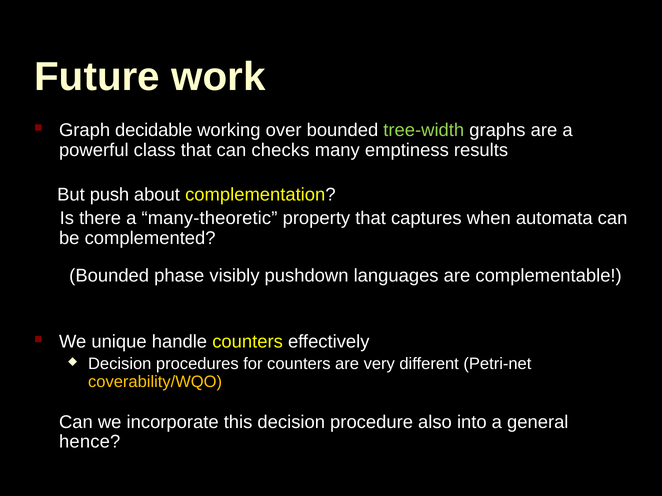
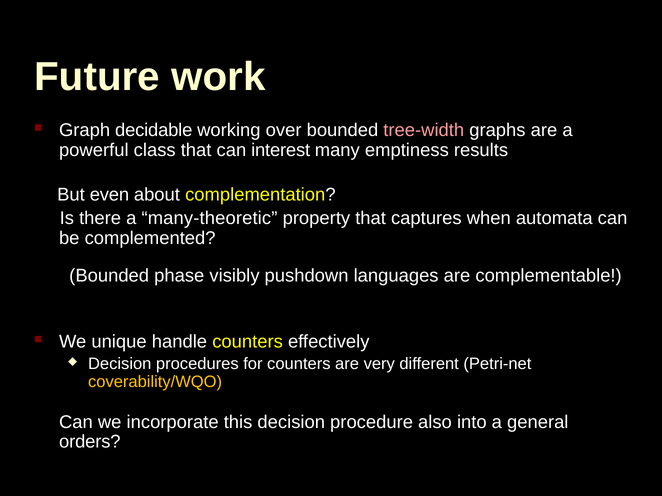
tree-width colour: light green -> pink (424, 130)
checks: checks -> interest (281, 150)
push: push -> even (109, 195)
hence: hence -> orders (90, 442)
